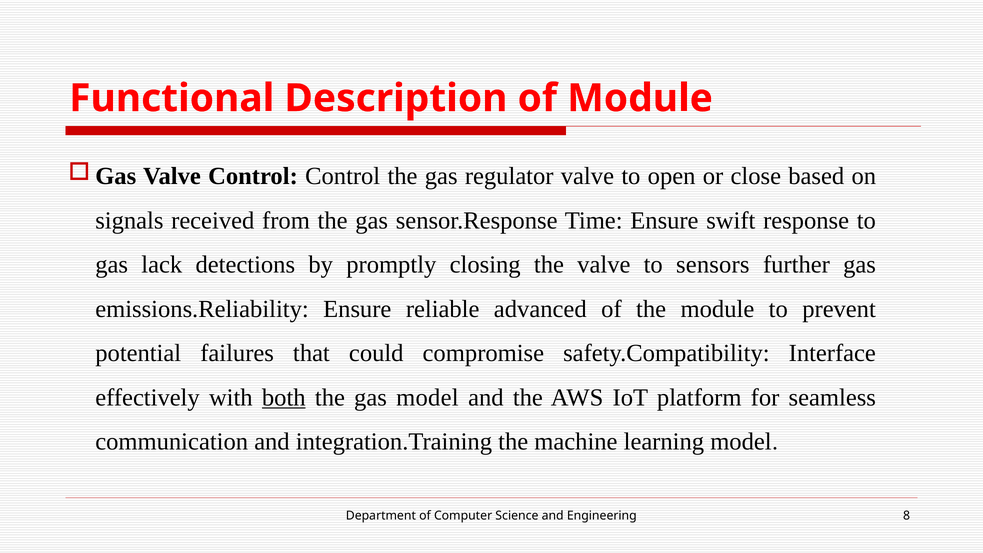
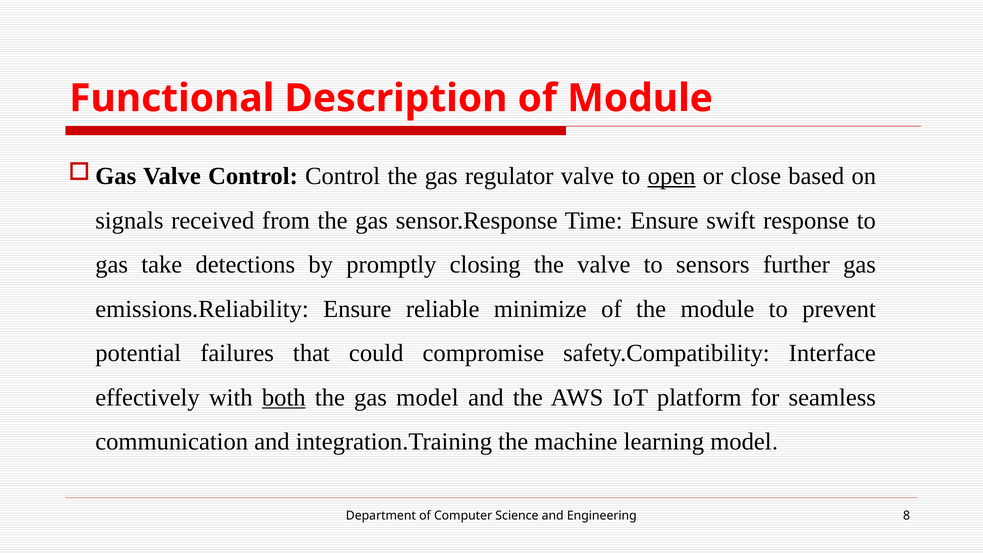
open underline: none -> present (672, 176)
lack: lack -> take (162, 265)
advanced: advanced -> minimize (540, 309)
